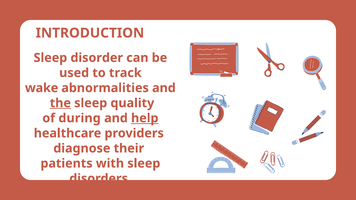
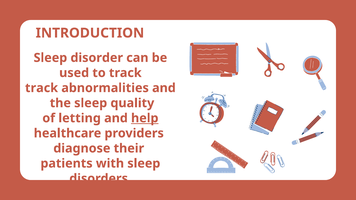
wake: wake -> track (42, 88)
the underline: present -> none (60, 103)
during: during -> letting (80, 118)
